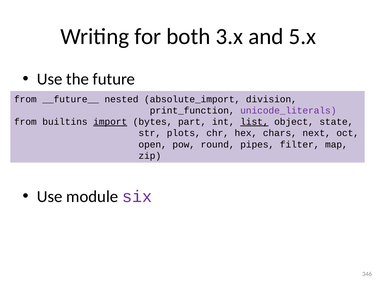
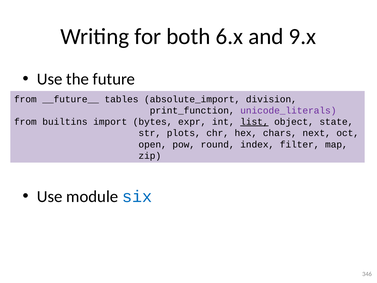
3.x: 3.x -> 6.x (229, 36)
5.x: 5.x -> 9.x (302, 36)
nested: nested -> tables (122, 99)
import underline: present -> none (110, 122)
part: part -> expr (192, 122)
pipes: pipes -> index (257, 144)
six colour: purple -> blue (137, 196)
